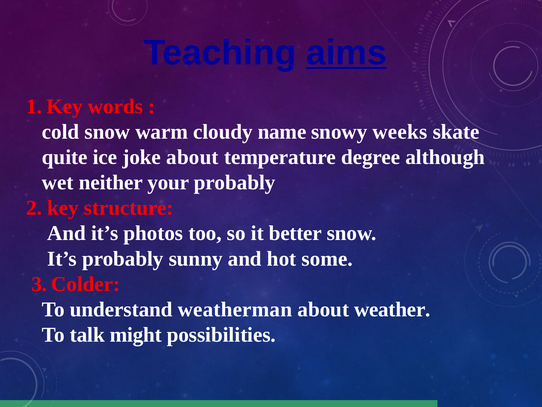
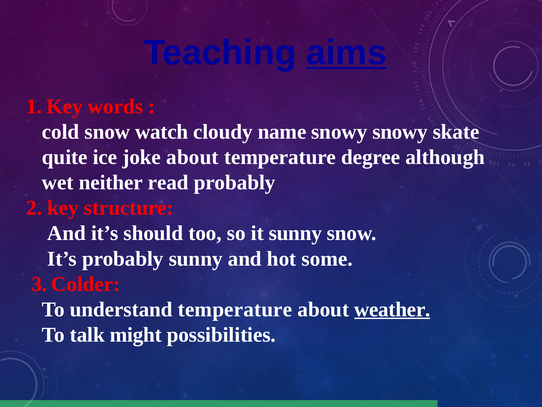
warm: warm -> watch (162, 132)
snowy weeks: weeks -> snowy (400, 132)
your: your -> read (168, 182)
photos: photos -> should (153, 233)
it better: better -> sunny (295, 233)
understand weatherman: weatherman -> temperature (235, 309)
weather underline: none -> present (392, 309)
